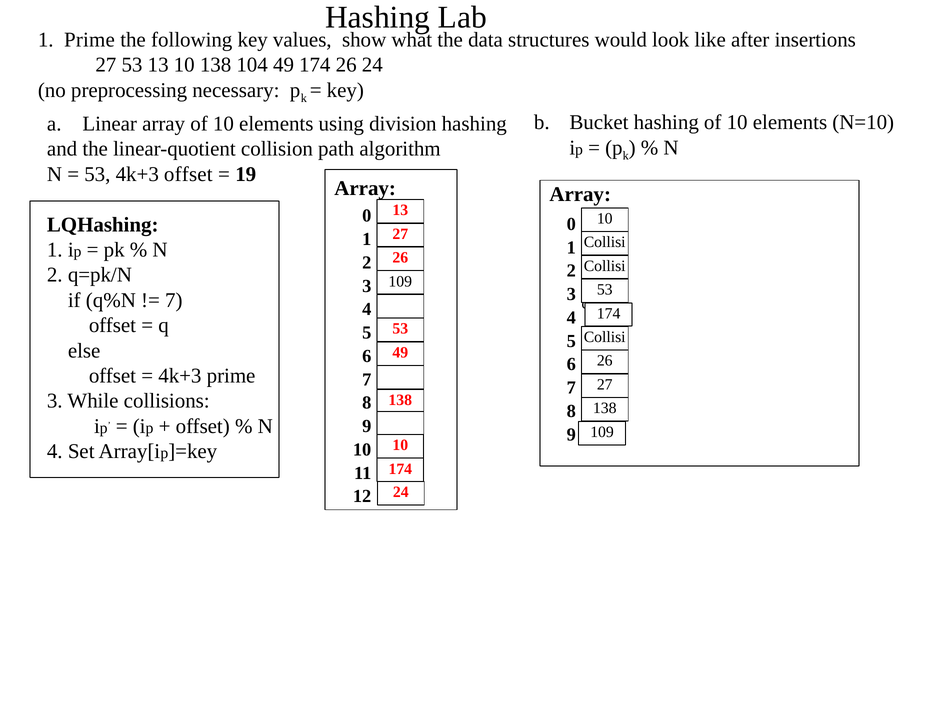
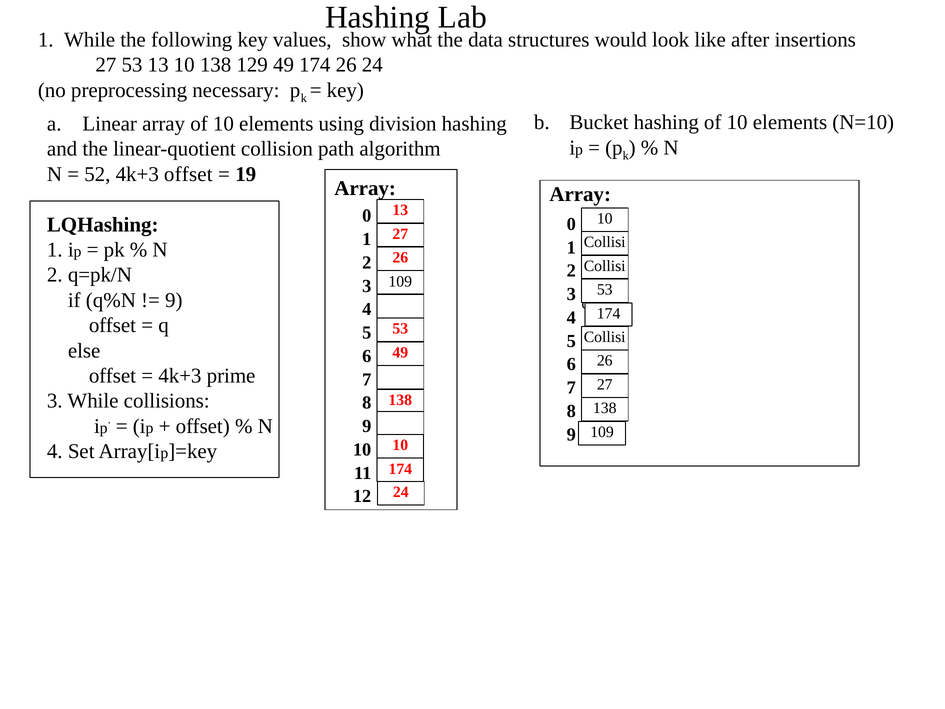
1 Prime: Prime -> While (90, 40)
104: 104 -> 129 (252, 65)
53: 53 -> 52 (97, 174)
7: 7 -> 9 (174, 300)
